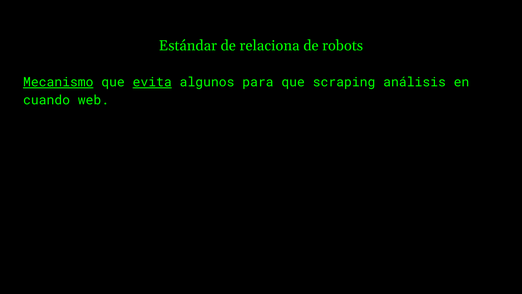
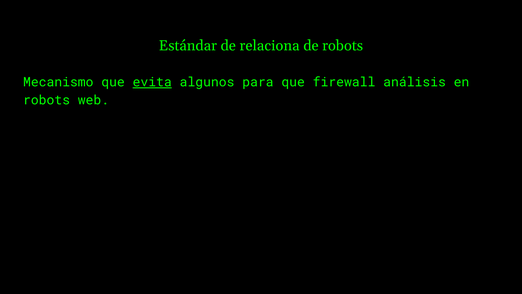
Mecanismo underline: present -> none (58, 82)
scraping: scraping -> firewall (344, 82)
cuando: cuando -> robots (47, 100)
